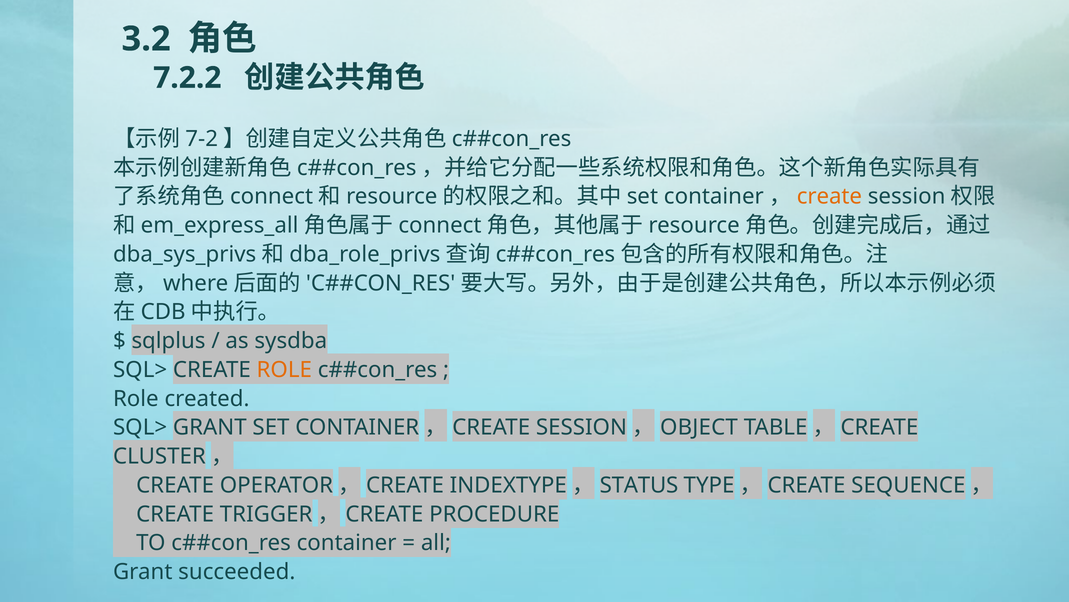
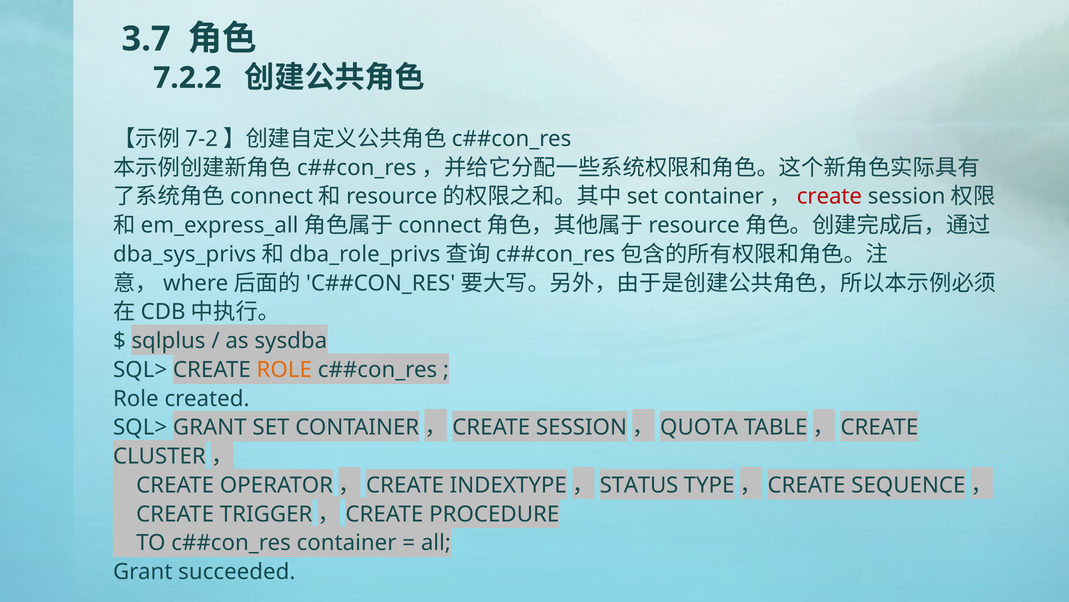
3.2: 3.2 -> 3.7 (146, 39)
create colour: orange -> red (829, 196)
OBJECT: OBJECT -> QUOTA (699, 427)
